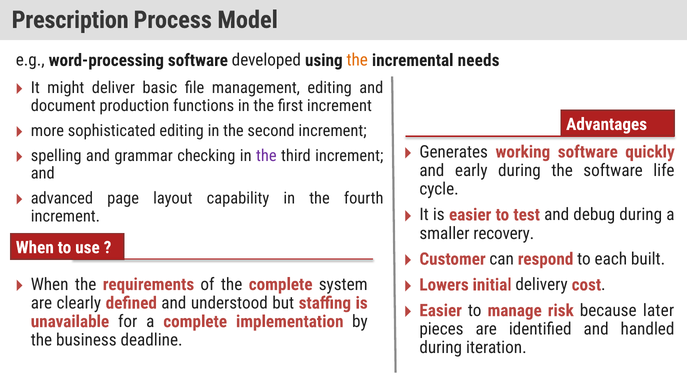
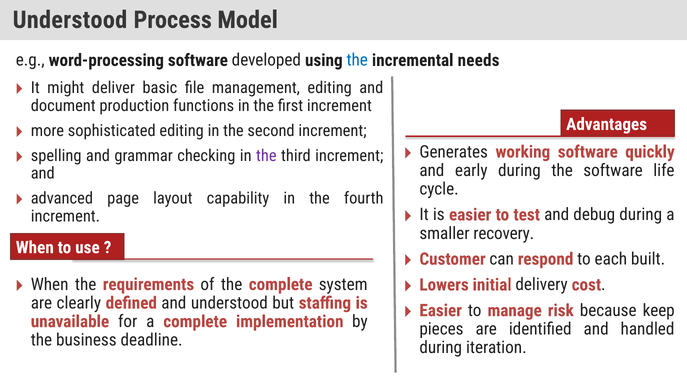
Prescription: Prescription -> Understood (70, 20)
the colour: orange -> blue (357, 60)
later: later -> keep (659, 310)
